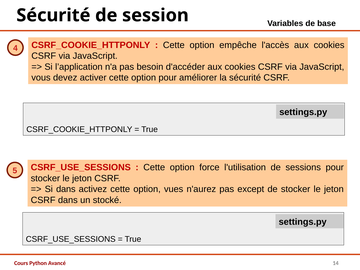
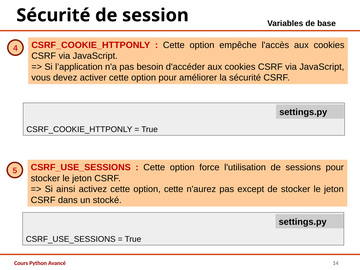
Si dans: dans -> ainsi (66, 189)
option vues: vues -> cette (174, 189)
